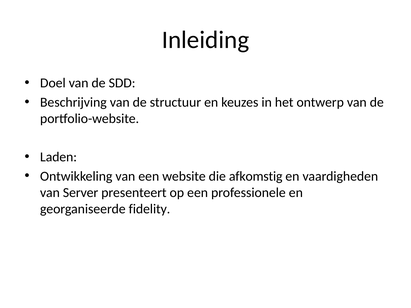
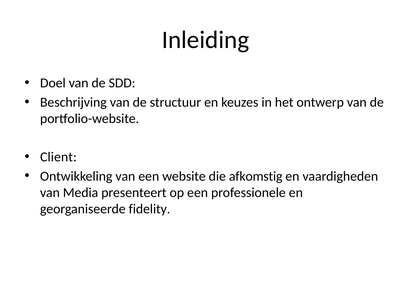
Laden: Laden -> Client (58, 157)
Server: Server -> Media (81, 193)
